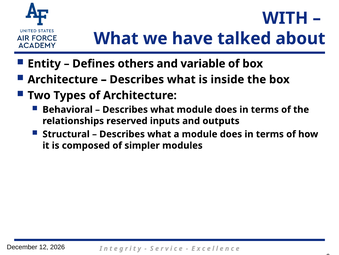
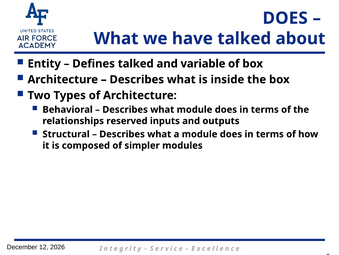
WITH: WITH -> DOES (285, 18)
Defines others: others -> talked (136, 64)
